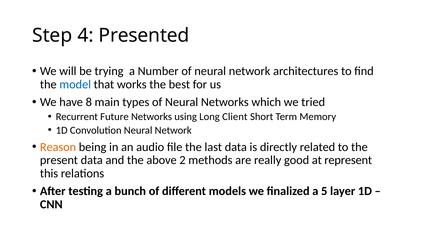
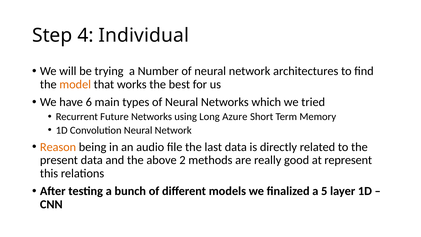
Presented: Presented -> Individual (144, 35)
model colour: blue -> orange (75, 84)
8: 8 -> 6 (89, 102)
Client: Client -> Azure (235, 117)
